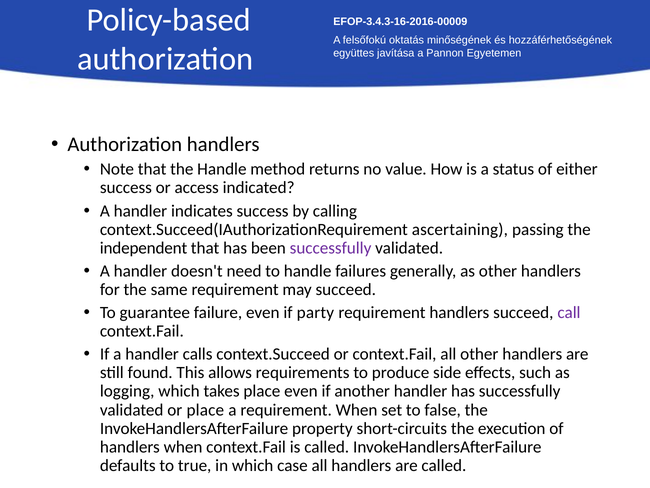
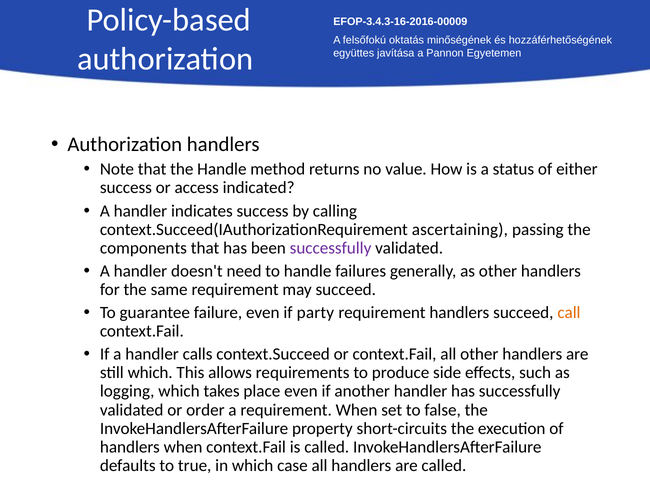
independent: independent -> components (143, 248)
call colour: purple -> orange (569, 312)
still found: found -> which (150, 372)
or place: place -> order (205, 409)
